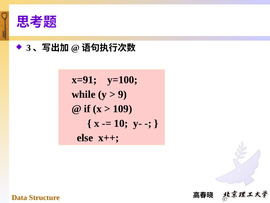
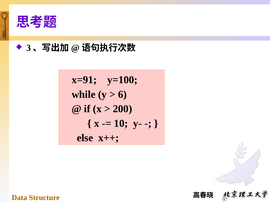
9: 9 -> 6 (122, 94)
109: 109 -> 200 (123, 109)
